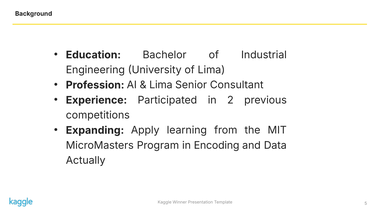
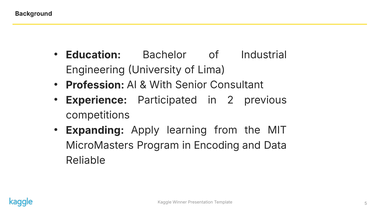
Lima: Lima -> With (161, 85)
Actually: Actually -> Reliable (86, 160)
